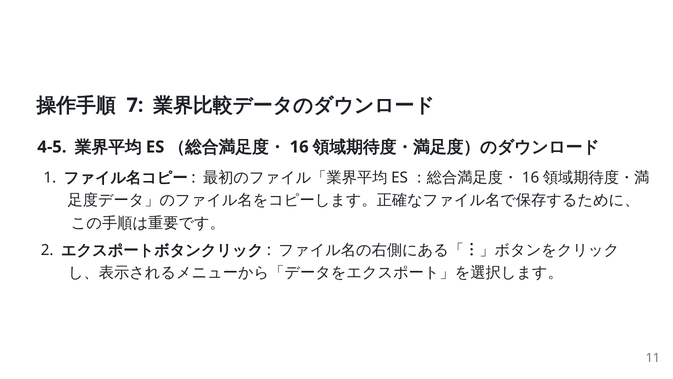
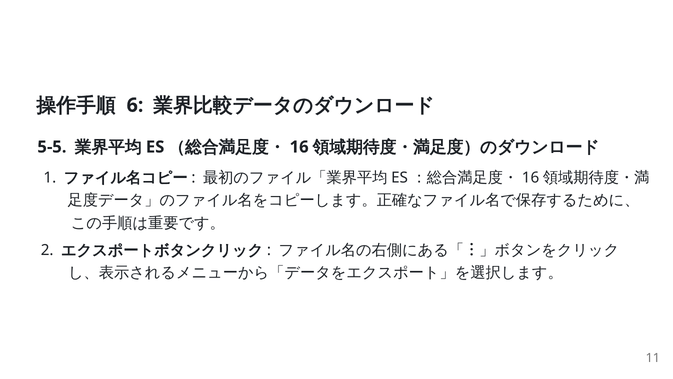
7: 7 -> 6 (135, 105)
4-5: 4-5 -> 5-5 (52, 147)
